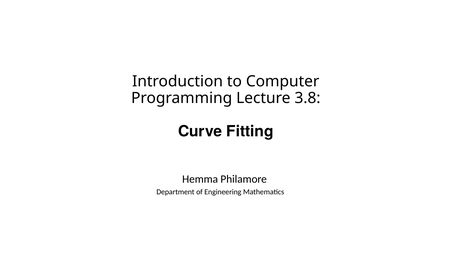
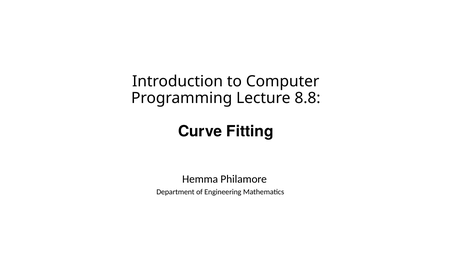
3.8: 3.8 -> 8.8 (308, 98)
